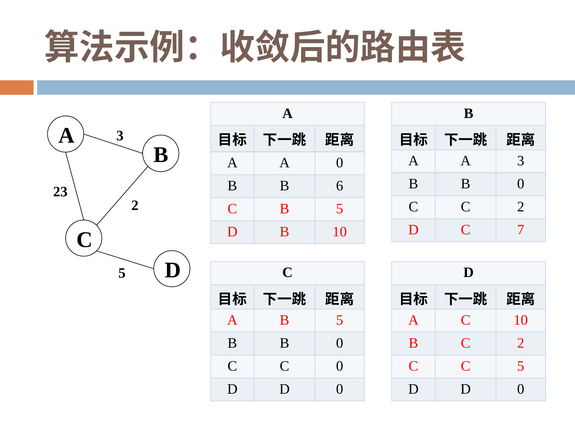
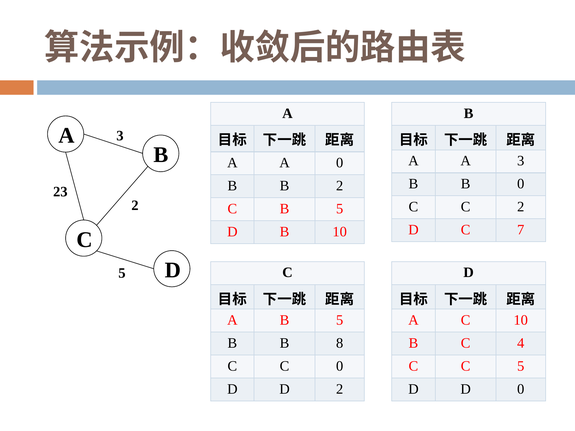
B 6: 6 -> 2 (340, 186)
0: 0 -> 8 (340, 343)
B C 2: 2 -> 4 (521, 343)
0: 0 -> 2 (340, 389)
